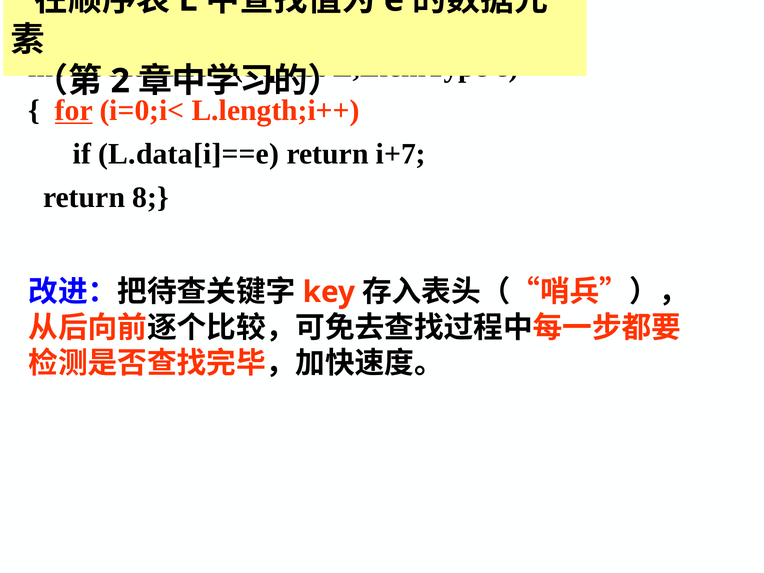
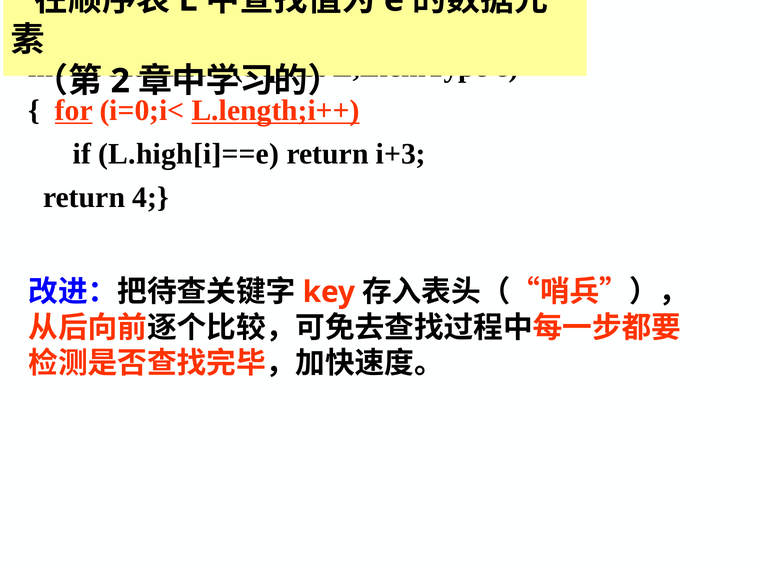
L.length;i++ underline: none -> present (276, 110)
L.data[i]==e: L.data[i]==e -> L.high[i]==e (189, 154)
i+7: i+7 -> i+3 (401, 154)
8: 8 -> 4 (151, 197)
